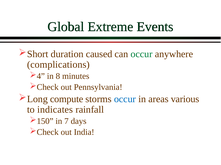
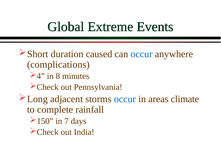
occur colour: green -> blue (142, 54)
compute: compute -> adjacent (67, 99)
various: various -> climate (185, 99)
indicates: indicates -> complete (55, 110)
